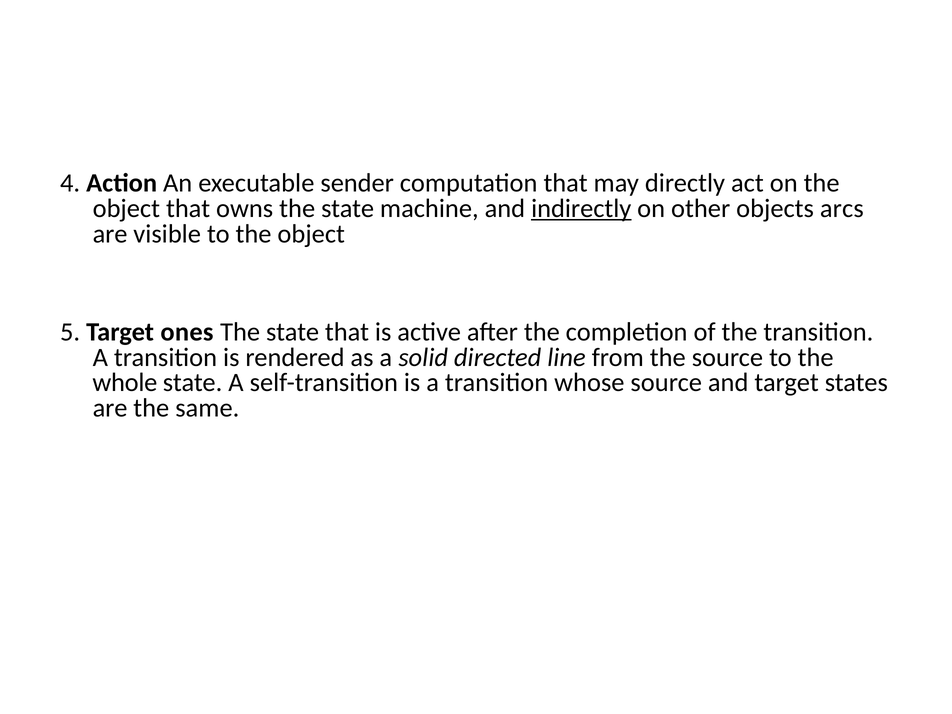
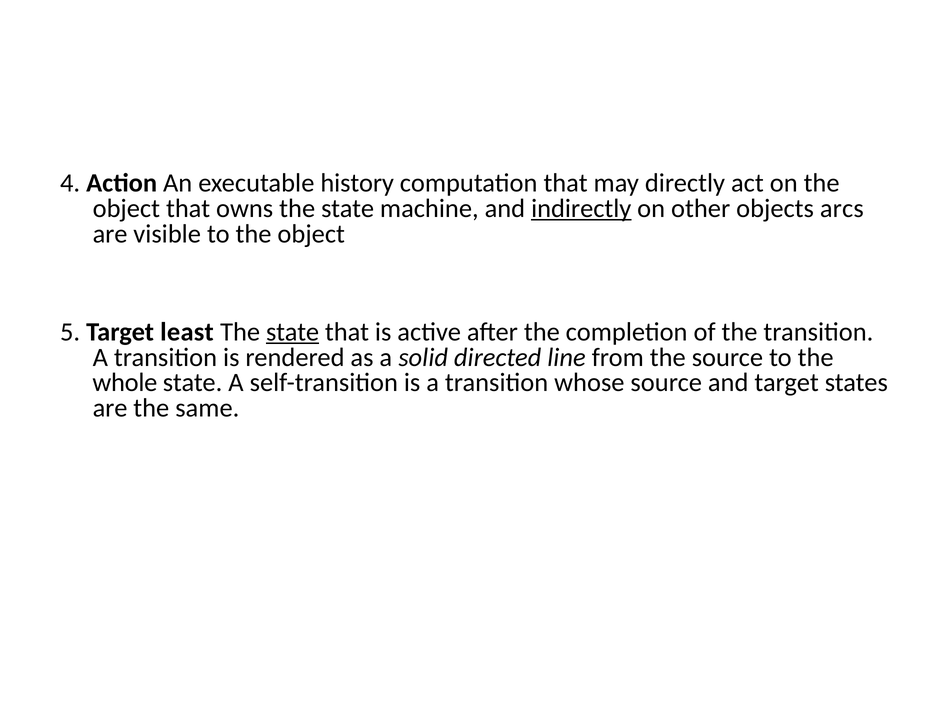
sender: sender -> history (357, 183)
ones: ones -> least (187, 332)
state underline: none -> present (293, 332)
